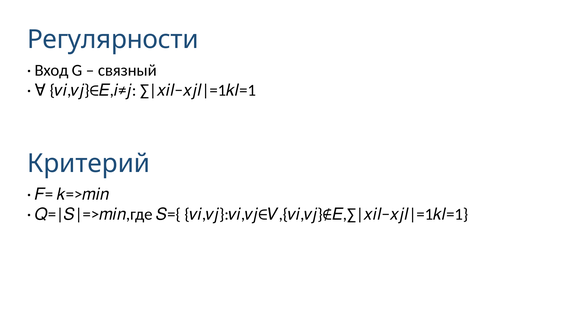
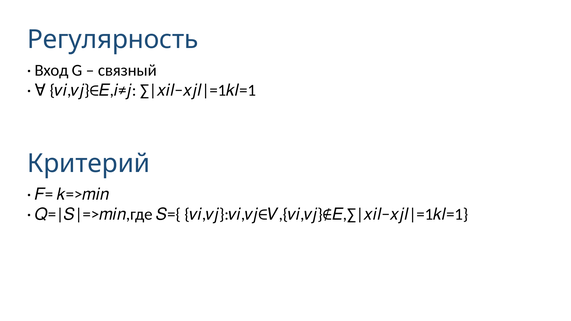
Регулярности: Регулярности -> Регулярность (113, 40)
